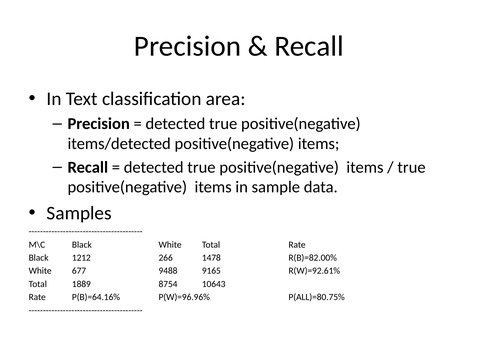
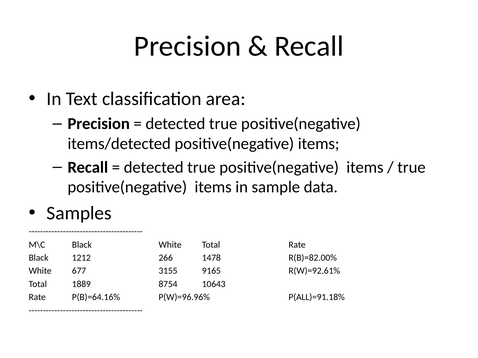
9488: 9488 -> 3155 (168, 271)
P(ALL)=80.75%: P(ALL)=80.75% -> P(ALL)=91.18% (317, 298)
